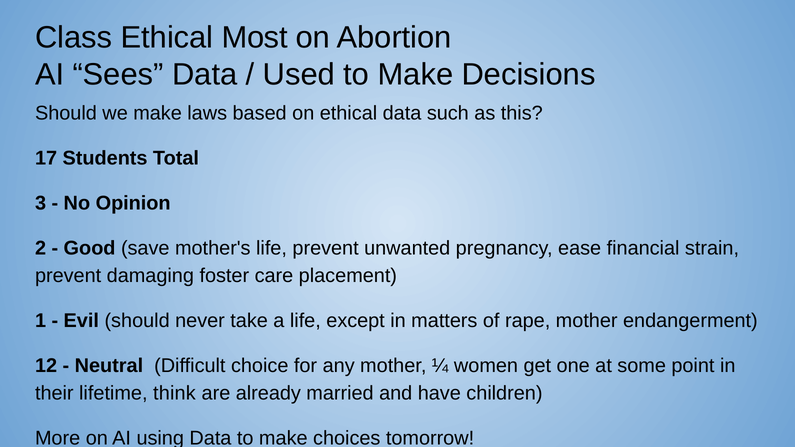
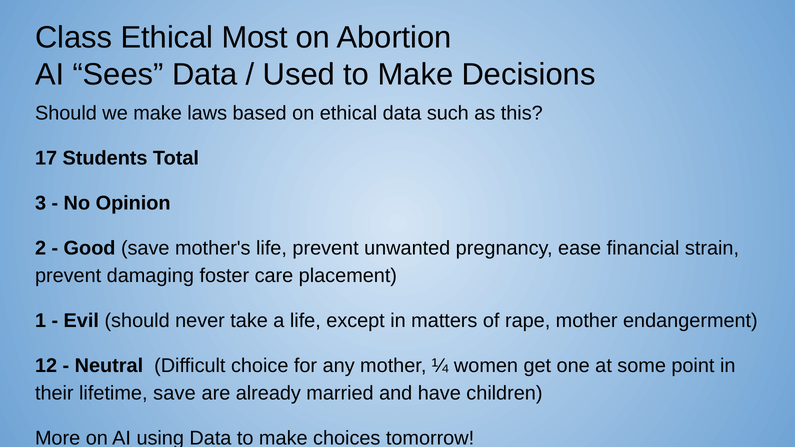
lifetime think: think -> save (174, 394)
